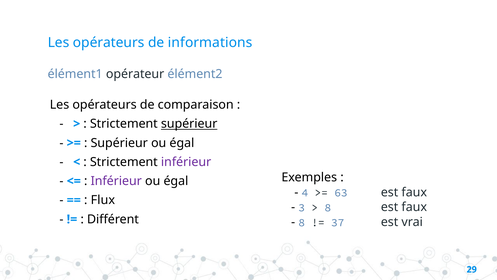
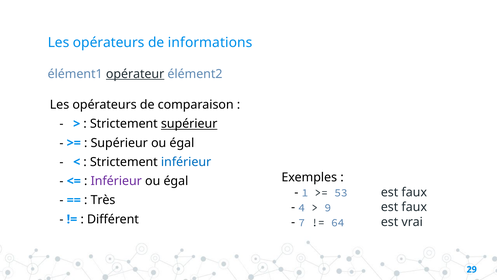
opérateur underline: none -> present (135, 74)
inférieur colour: purple -> blue (186, 162)
4: 4 -> 1 (305, 192)
63: 63 -> 53 (341, 192)
Flux: Flux -> Très (103, 200)
3: 3 -> 4 (302, 207)
8: 8 -> 9 (328, 207)
8: 8 -> 7 (302, 222)
37: 37 -> 64 (338, 222)
